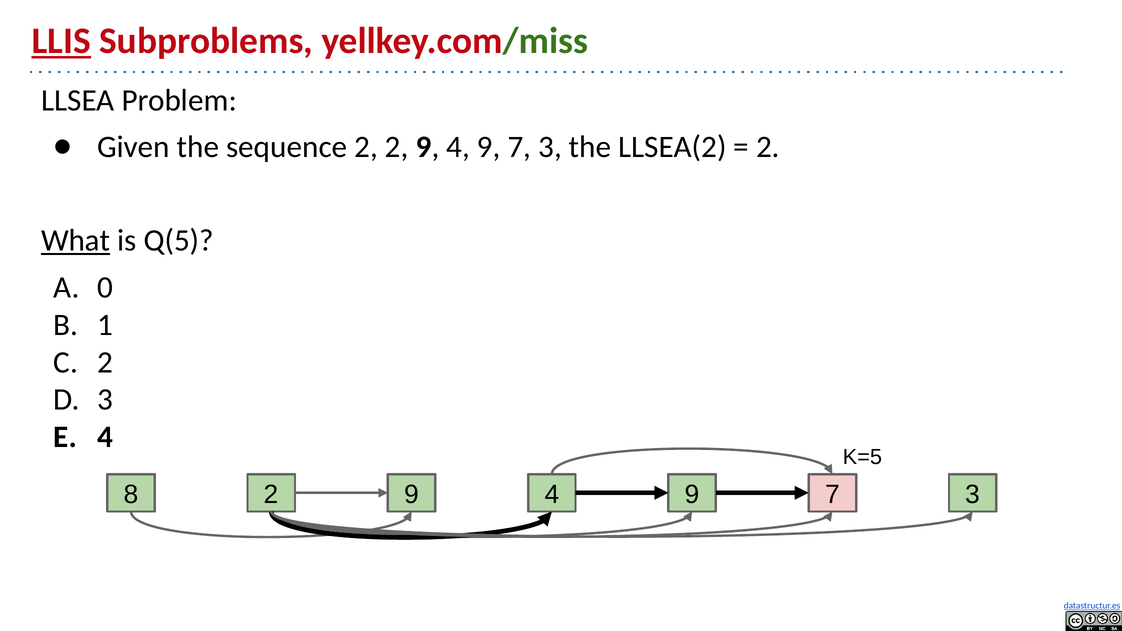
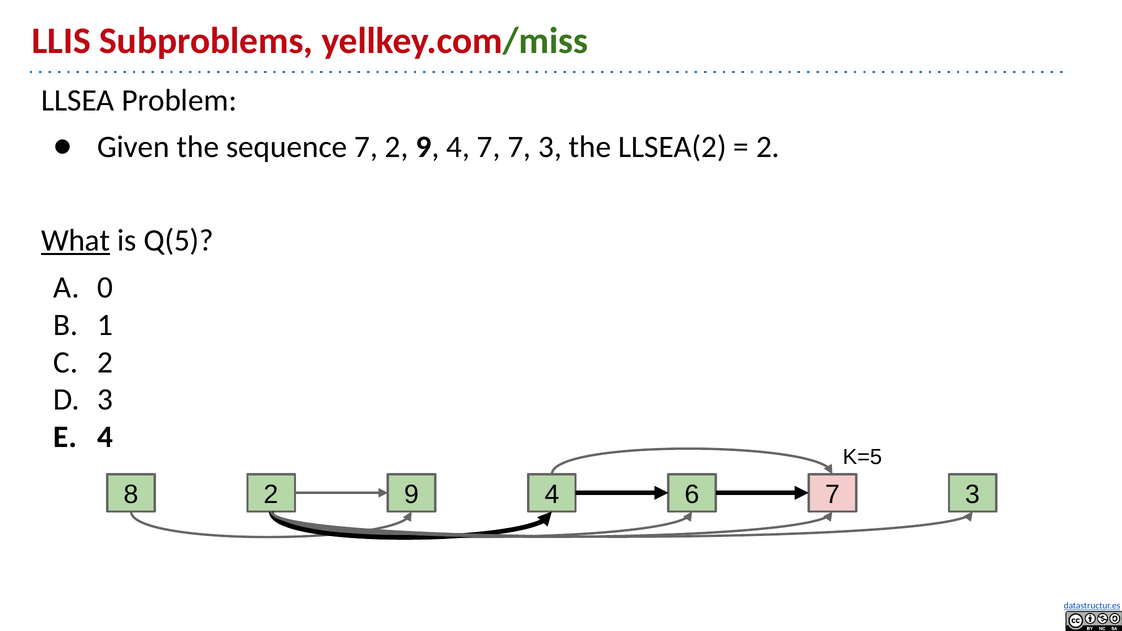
LLIS underline: present -> none (61, 41)
sequence 2: 2 -> 7 (366, 147)
9 4 9: 9 -> 7 (489, 147)
2 4 9: 9 -> 6 (692, 495)
